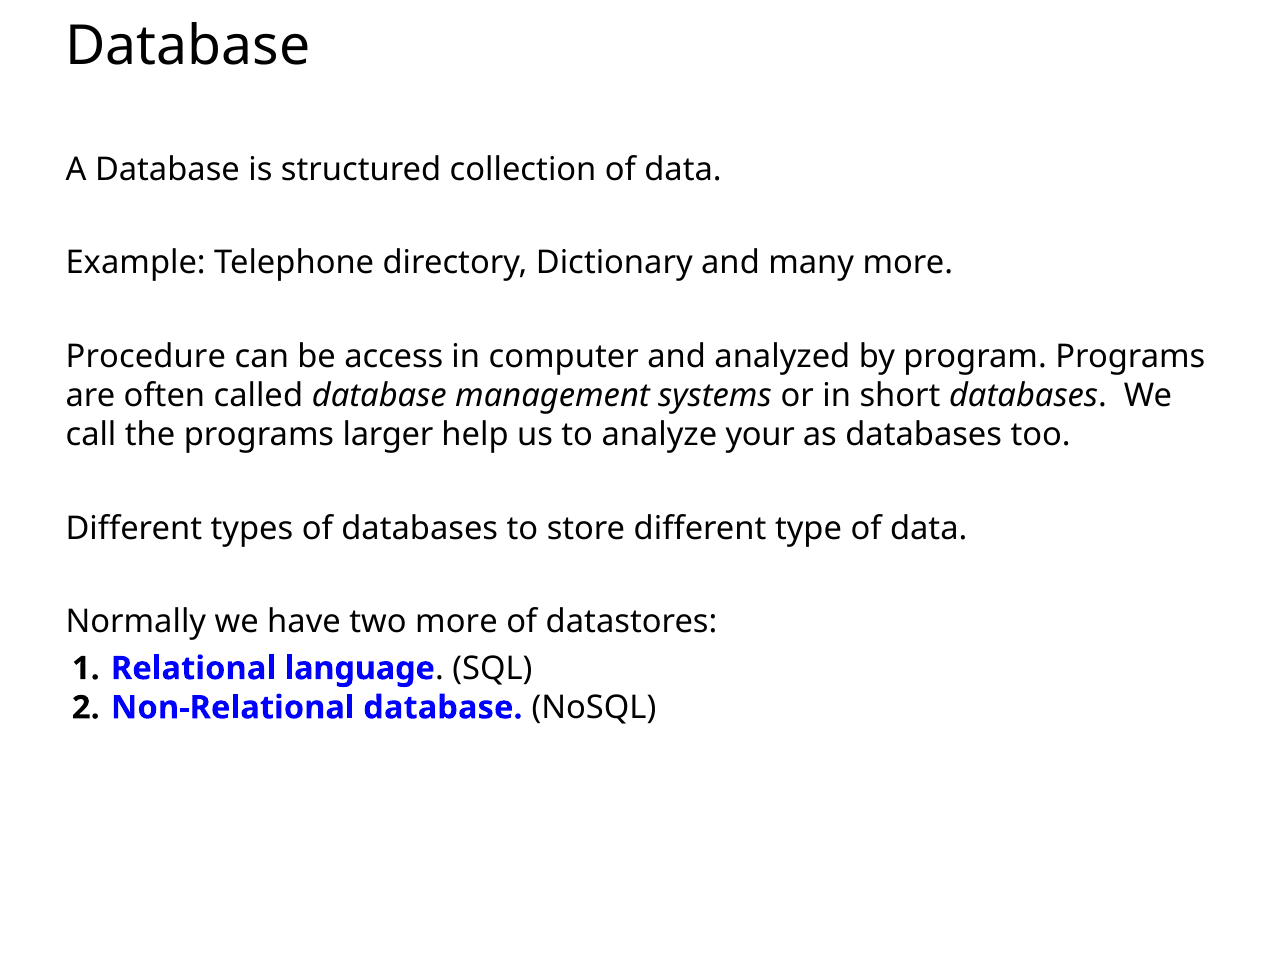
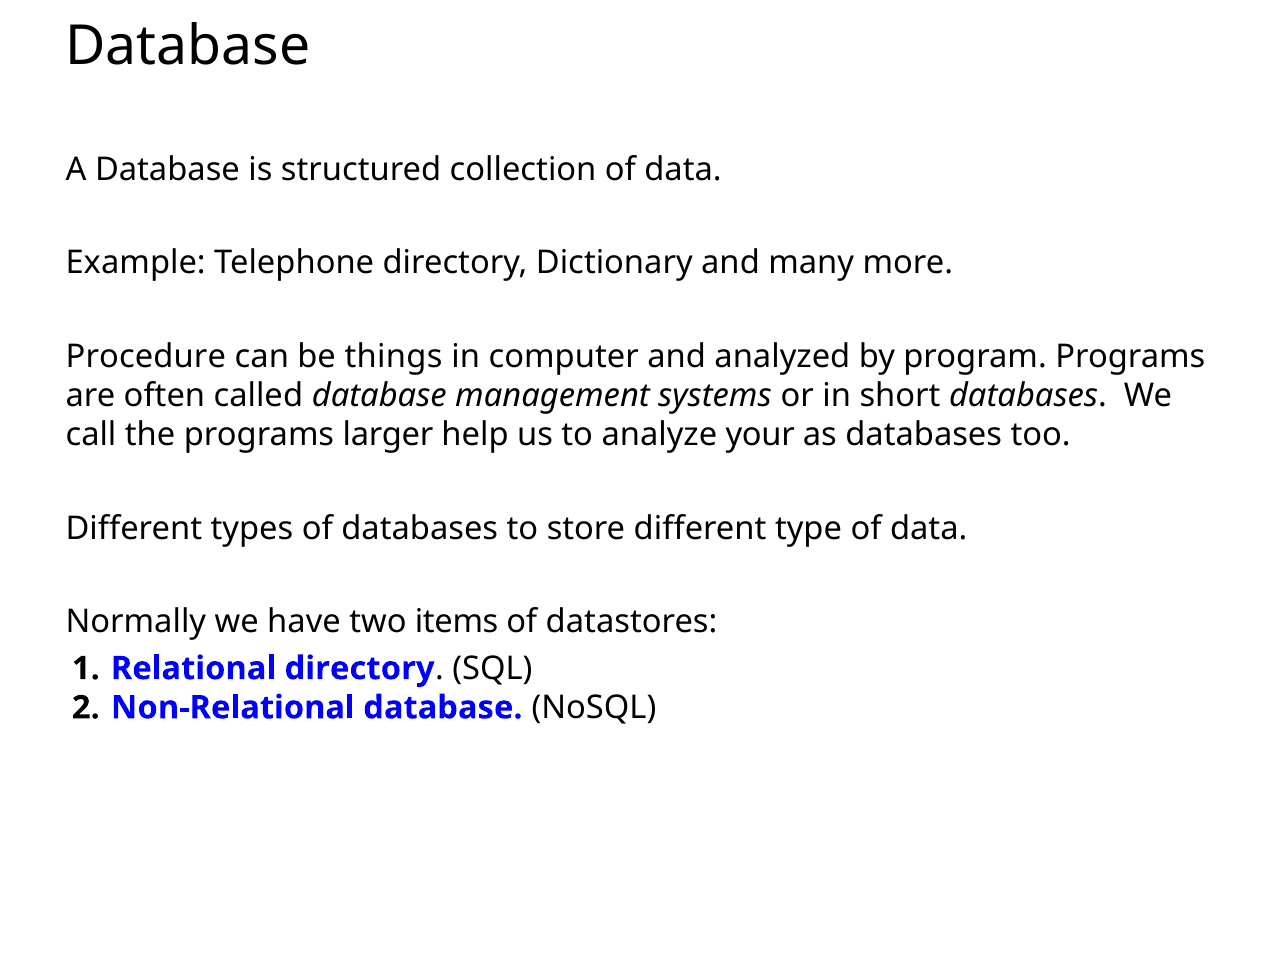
access: access -> things (394, 357)
two more: more -> items (457, 622)
Relational language: language -> directory (360, 669)
